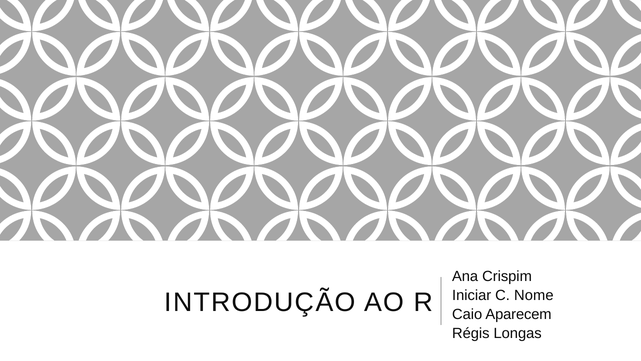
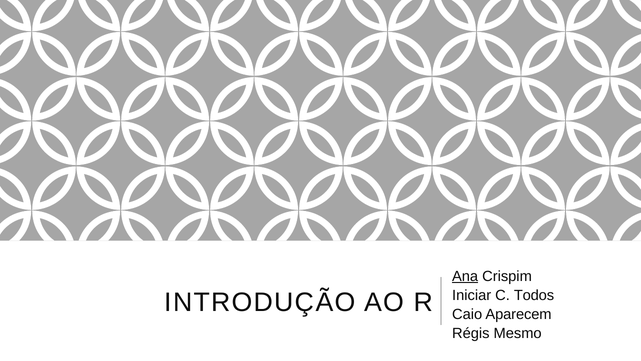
Ana underline: none -> present (465, 276)
Nome: Nome -> Todos (534, 295)
Longas: Longas -> Mesmo (518, 333)
